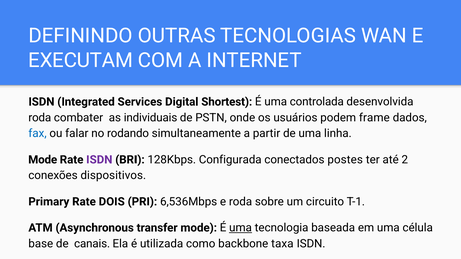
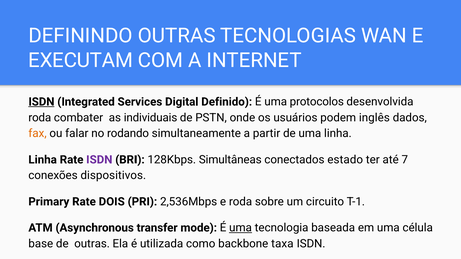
ISDN underline: none -> present (41, 102)
Shortest: Shortest -> Definido (227, 102)
controlada: controlada -> protocolos (317, 102)
frame: frame -> inglês (374, 118)
fax colour: blue -> orange (38, 134)
Mode: Mode -> Linha (43, 160)
Configurada: Configurada -> Simultâneas (230, 160)
postes: postes -> estado (345, 160)
2: 2 -> 7 (405, 160)
6,536Mbps: 6,536Mbps -> 2,536Mbps (189, 202)
de canais: canais -> outras (92, 244)
